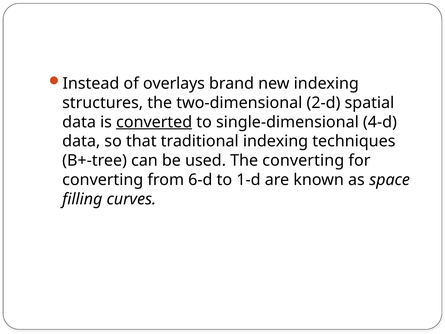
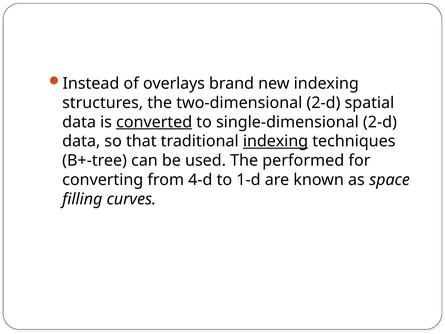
single-dimensional 4-d: 4-d -> 2-d (380, 122)
indexing underline: none -> present (276, 141)
The converting: converting -> performed (303, 161)
6-d: 6-d -> 4-d (200, 180)
